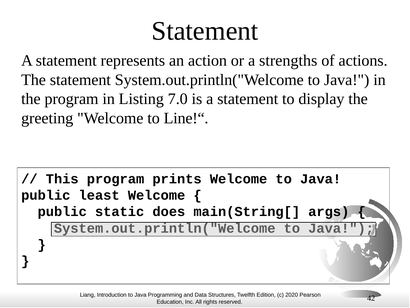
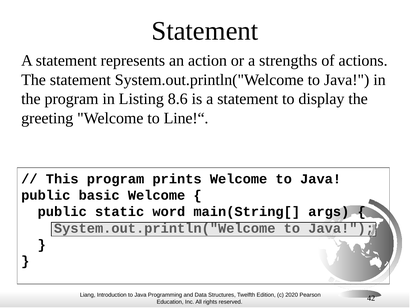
7.0: 7.0 -> 8.6 (178, 99)
least: least -> basic (99, 195)
does: does -> word (169, 211)
